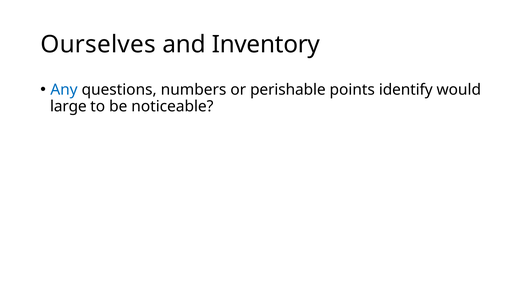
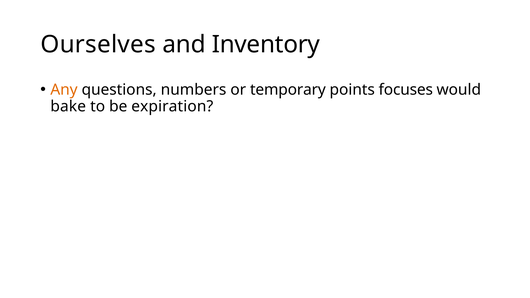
Any colour: blue -> orange (64, 90)
perishable: perishable -> temporary (288, 90)
identify: identify -> focuses (406, 90)
large: large -> bake (68, 106)
noticeable: noticeable -> expiration (172, 106)
